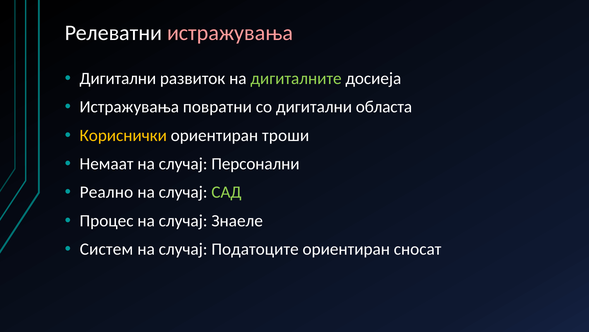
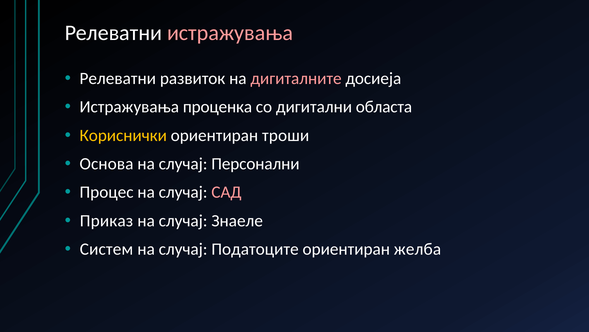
Дигитални: Дигитални -> Релеватни (118, 78)
дигиталните colour: light green -> pink (296, 78)
повратни: повратни -> проценка (217, 107)
Немаат: Немаат -> Основа (106, 164)
Реално: Реално -> Процес (107, 192)
САД colour: light green -> pink (226, 192)
Процес: Процес -> Приказ (106, 220)
сносат: сносат -> желба (417, 249)
